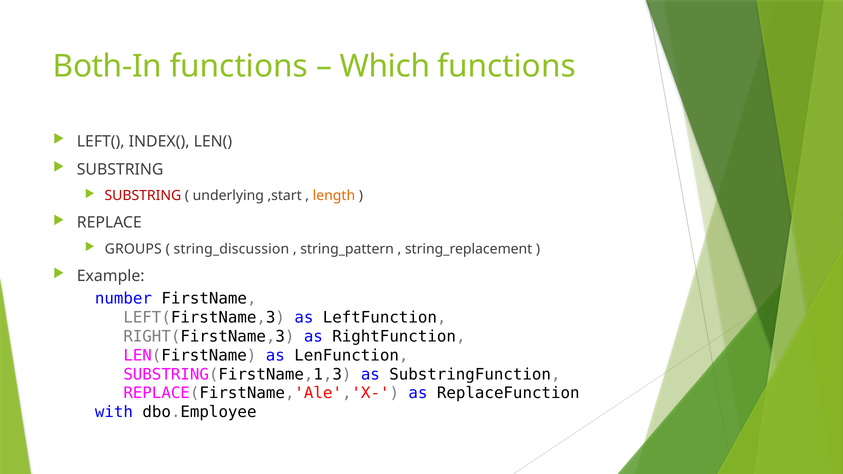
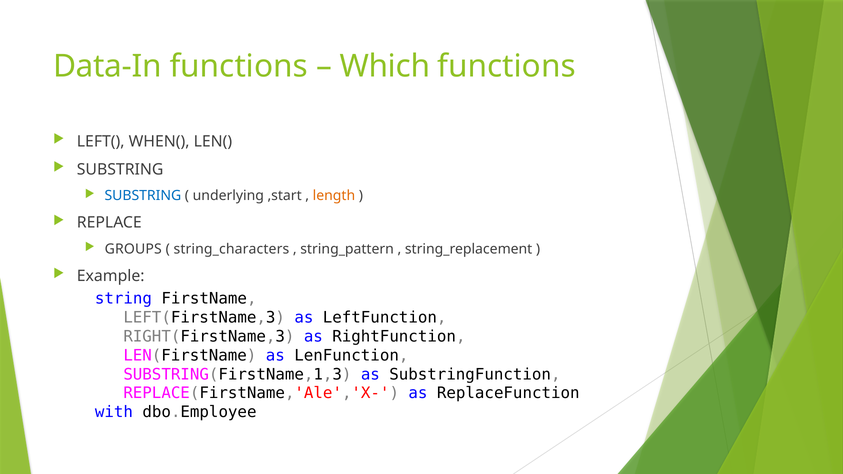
Both-In: Both-In -> Data-In (107, 66)
INDEX(: INDEX( -> WHEN( (159, 142)
SUBSTRING colour: red -> blue (143, 196)
string_discussion: string_discussion -> string_characters (231, 249)
number: number -> string (123, 299)
